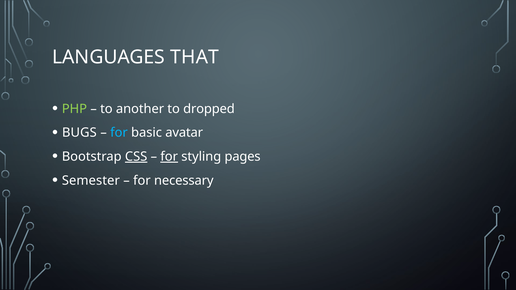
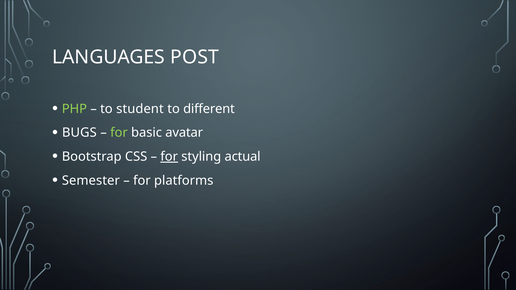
THAT: THAT -> POST (195, 57)
another: another -> student (140, 109)
dropped: dropped -> different (209, 109)
for colour: light blue -> light green (119, 133)
CSS underline: present -> none (136, 157)
pages: pages -> actual (243, 157)
necessary: necessary -> platforms (184, 181)
